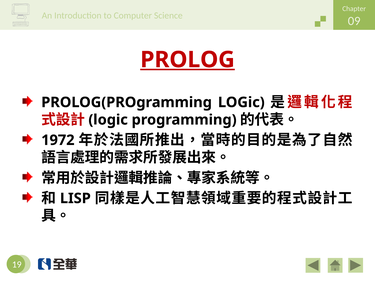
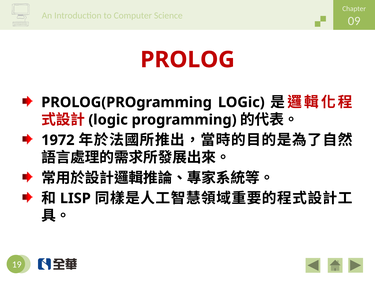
PROLOG underline: present -> none (188, 60)
